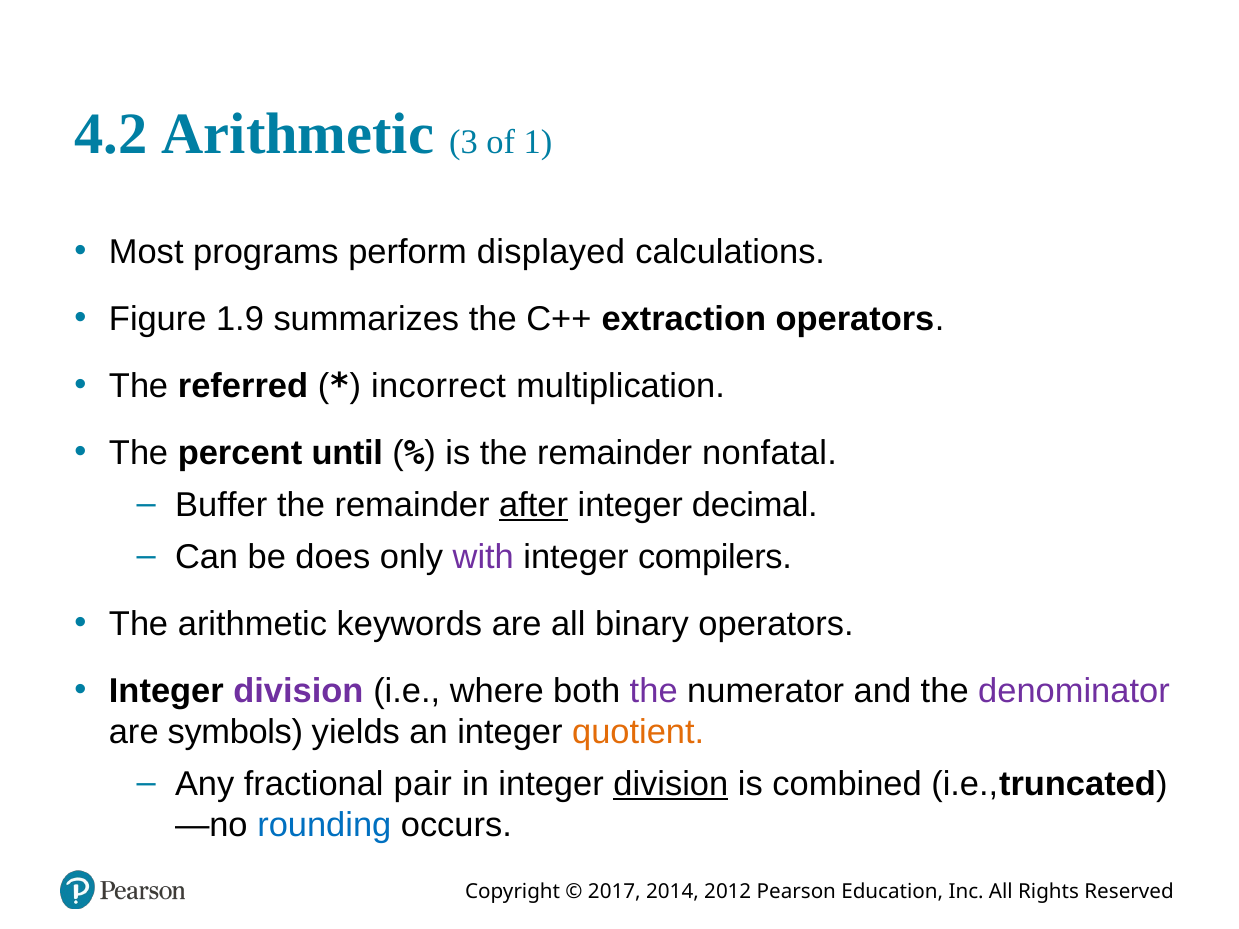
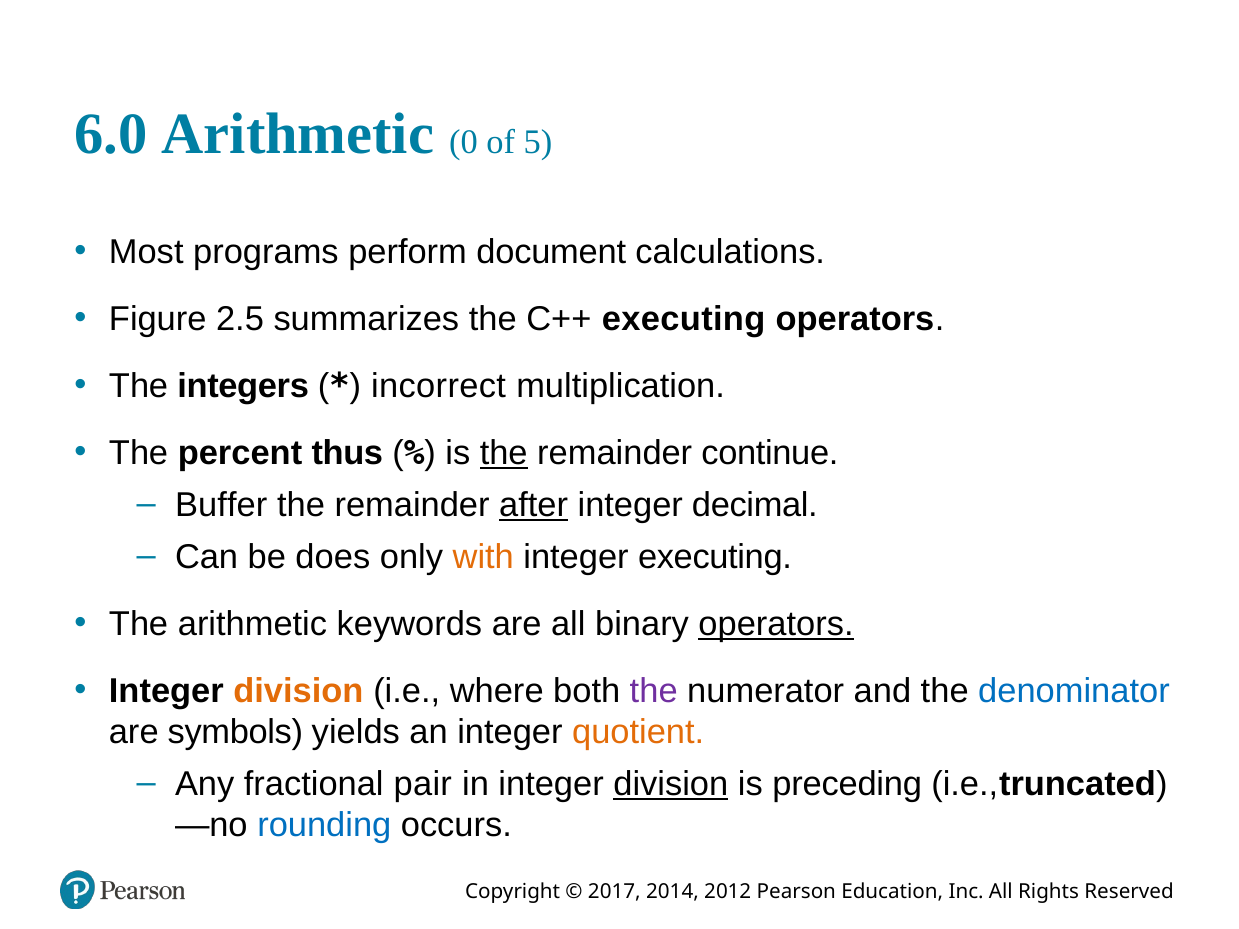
4.2: 4.2 -> 6.0 (111, 134)
3: 3 -> 0 (463, 142)
1: 1 -> 5 (538, 142)
displayed: displayed -> document (551, 252)
1.9: 1.9 -> 2.5 (240, 319)
C++ extraction: extraction -> executing (684, 319)
referred: referred -> integers (243, 387)
until: until -> thus (347, 454)
the underline: none -> present (504, 454)
nonfatal: nonfatal -> continue (770, 454)
with colour: purple -> orange (483, 557)
integer compilers: compilers -> executing (715, 557)
operators underline: none -> present (776, 624)
division colour: purple -> orange (298, 691)
denominator colour: purple -> blue (1074, 691)
combined: combined -> preceding (847, 784)
